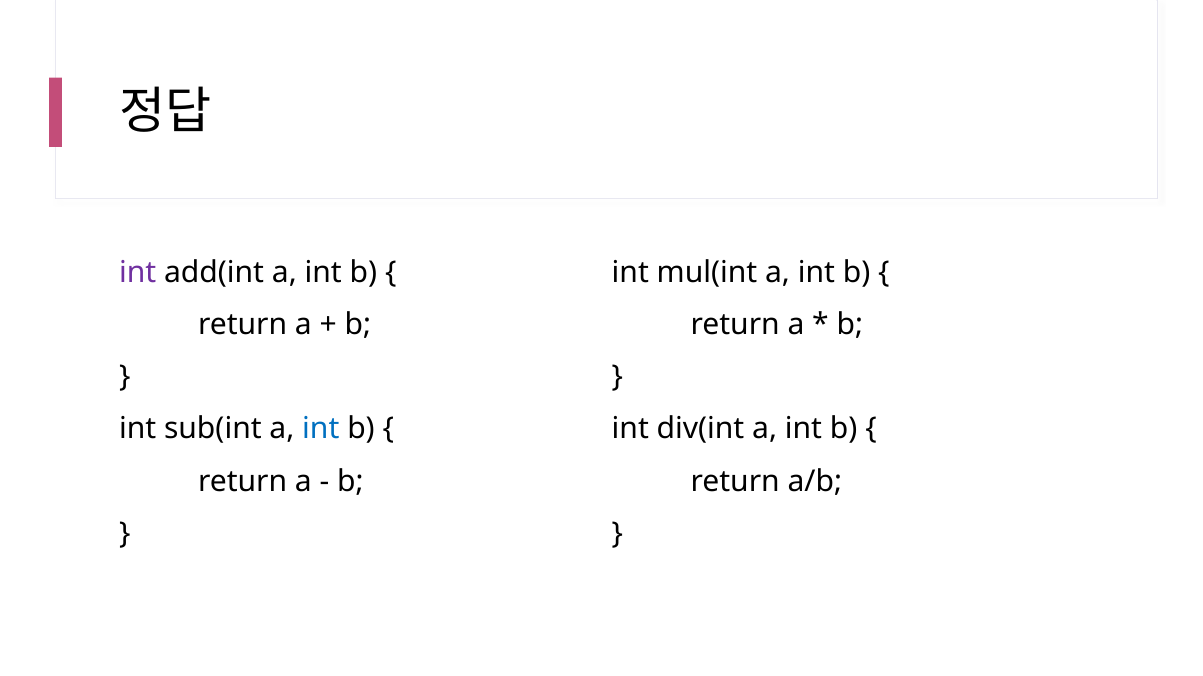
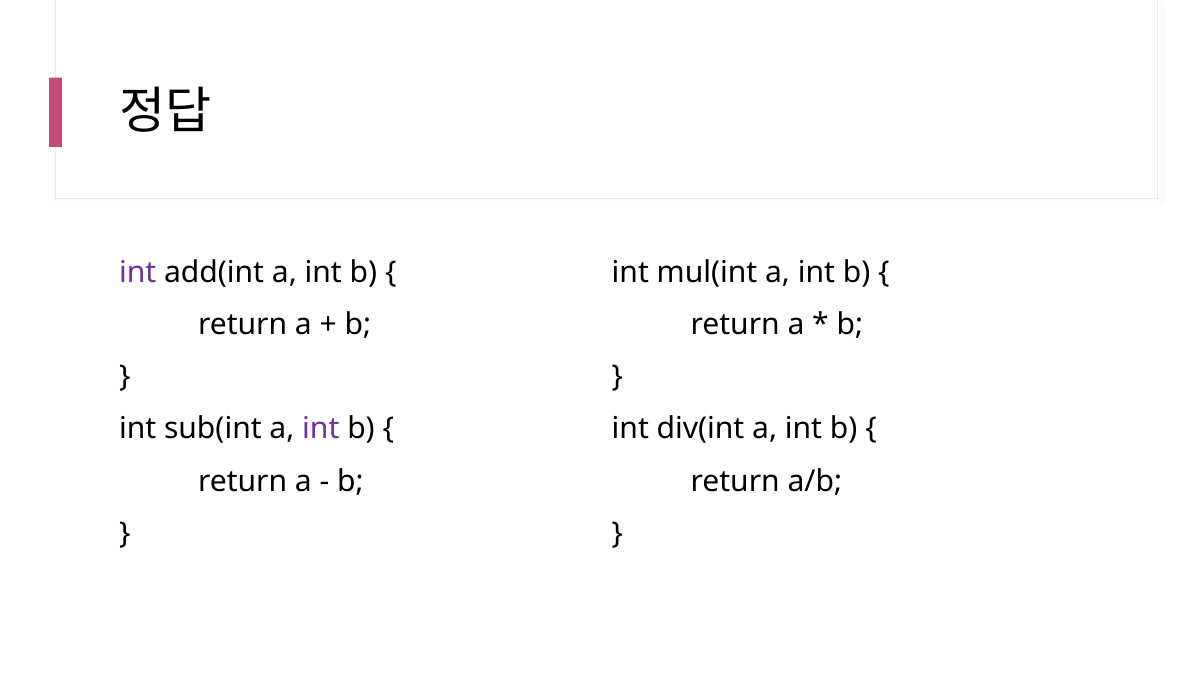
int colour: blue -> purple (321, 429)
